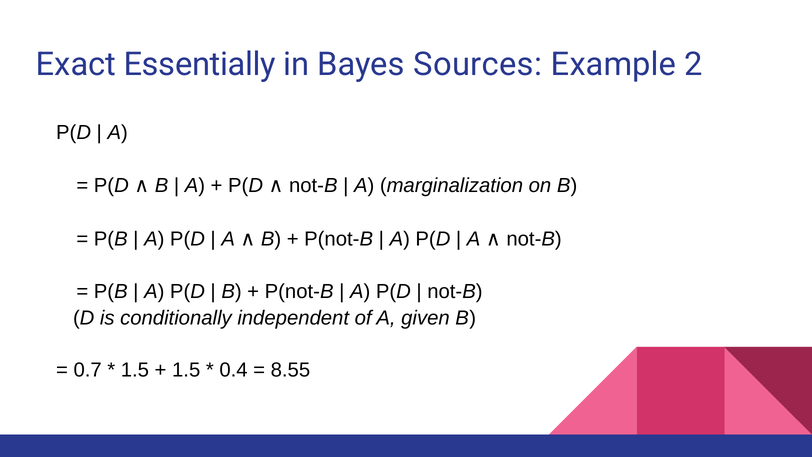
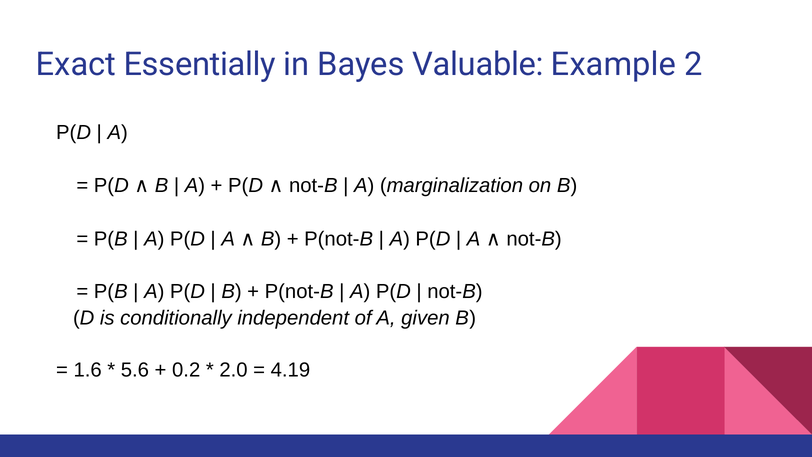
Sources: Sources -> Valuable (478, 64)
0.7: 0.7 -> 1.6 (88, 370)
1.5: 1.5 -> 5.6 (135, 370)
1.5: 1.5 -> 0.2 (186, 370)
0.4: 0.4 -> 2.0 (234, 370)
8.55: 8.55 -> 4.19 (290, 370)
